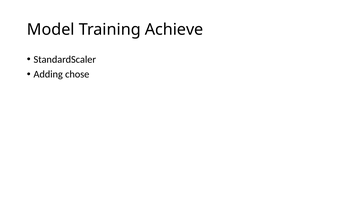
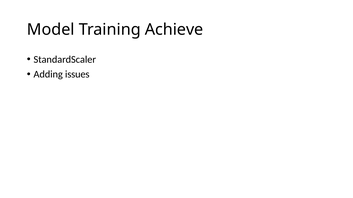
chose: chose -> issues (77, 74)
